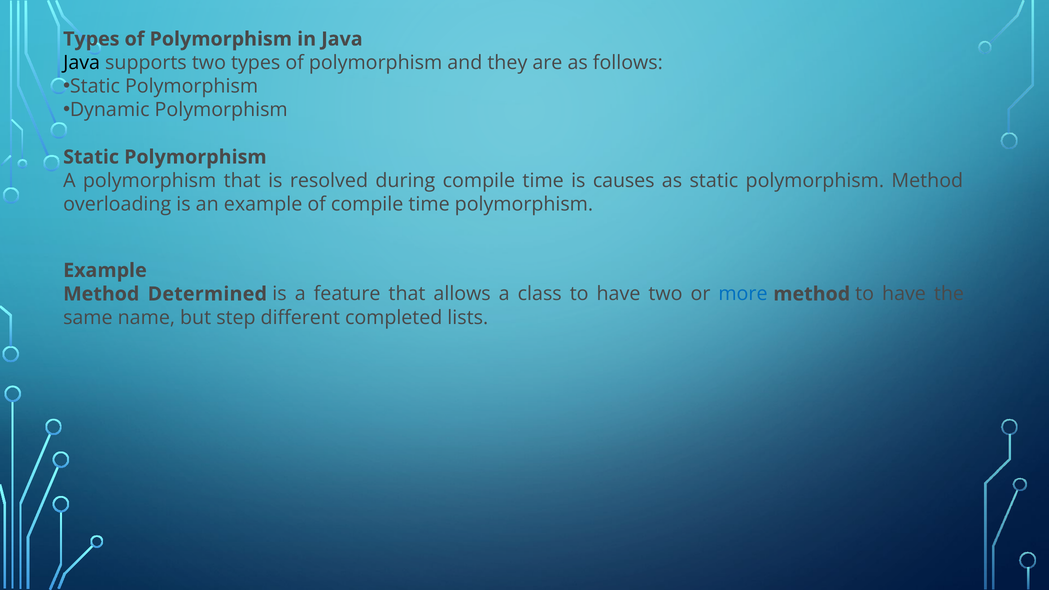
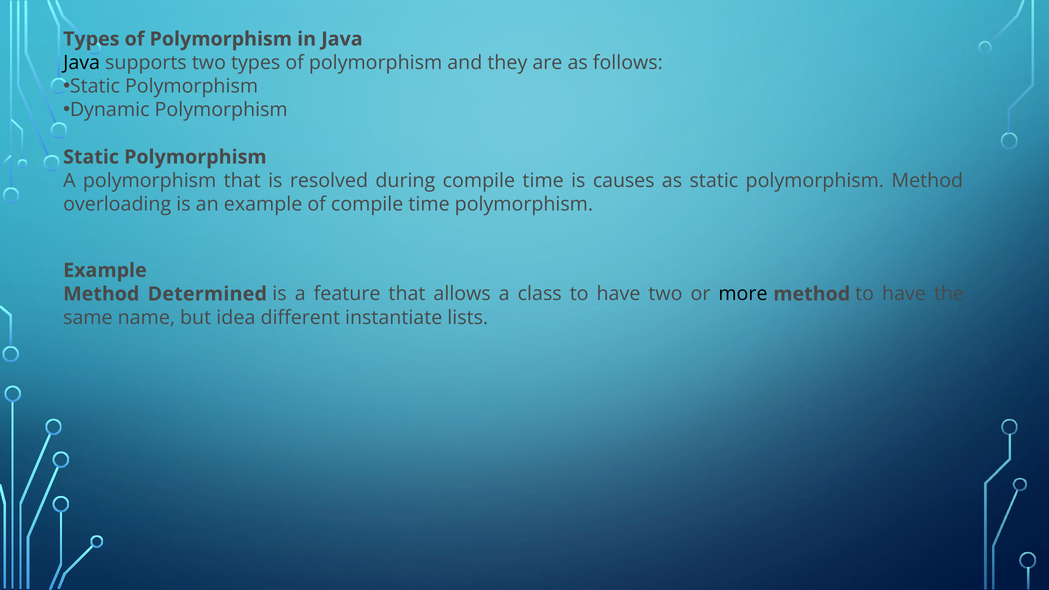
more colour: blue -> black (743, 294)
step: step -> idea (236, 318)
completed: completed -> instantiate (394, 318)
